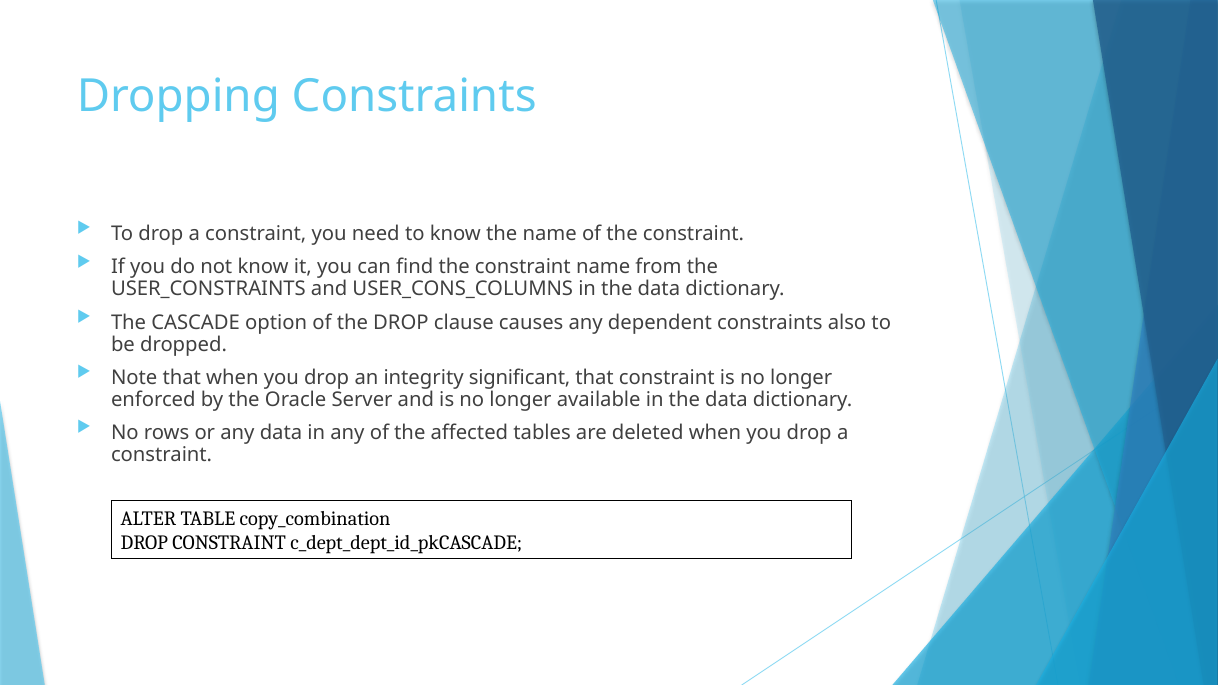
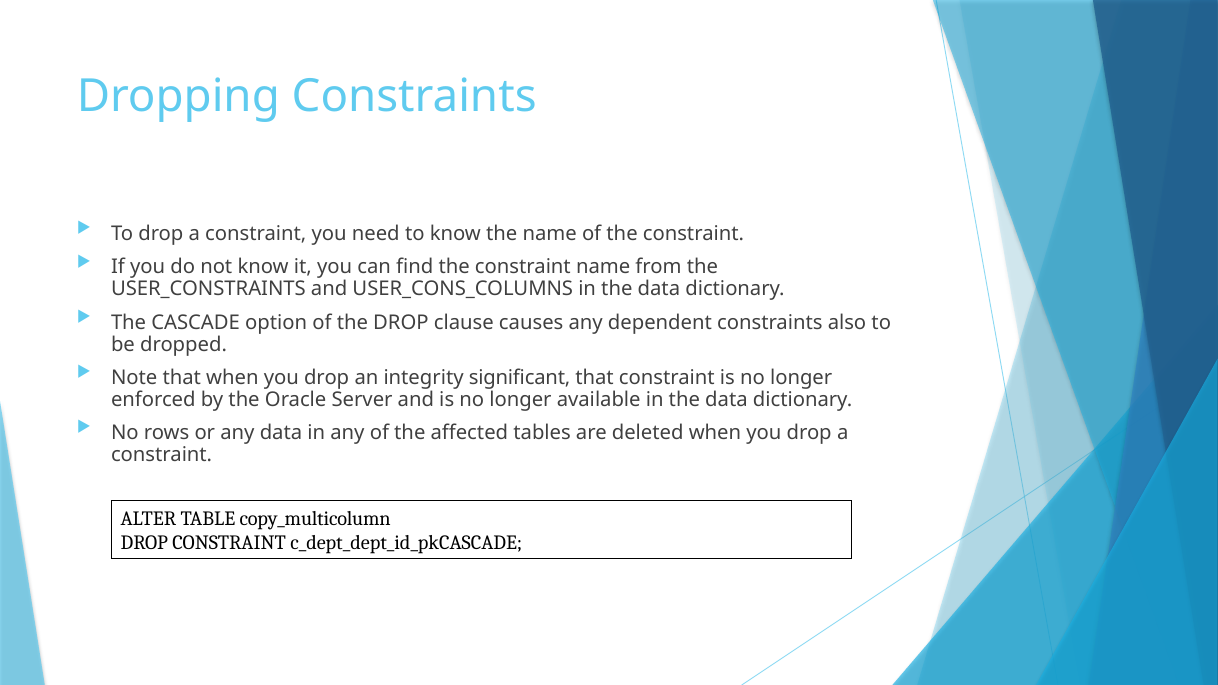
copy_combination: copy_combination -> copy_multicolumn (315, 519)
